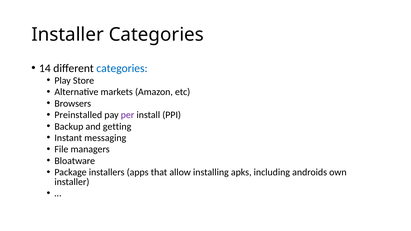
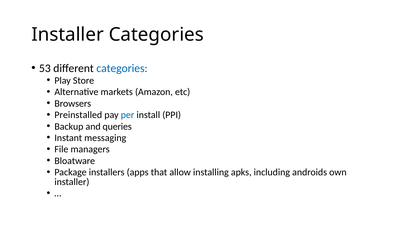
14: 14 -> 53 (45, 68)
per colour: purple -> blue (128, 115)
getting: getting -> queries (117, 127)
